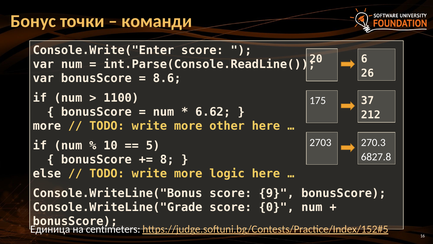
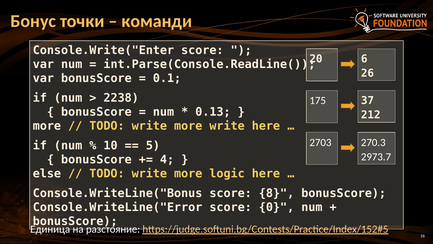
8.6: 8.6 -> 0.1 (167, 78)
1100: 1100 -> 2238 (121, 98)
6.62: 6.62 -> 0.13 (213, 112)
more other: other -> write (227, 126)
6827.8: 6827.8 -> 2973.7 (376, 157)
8: 8 -> 4 (167, 159)
9: 9 -> 8 (277, 193)
Console.WriteLine("Grade: Console.WriteLine("Grade -> Console.WriteLine("Error (118, 207)
centimeters: centimeters -> разстояние (113, 229)
